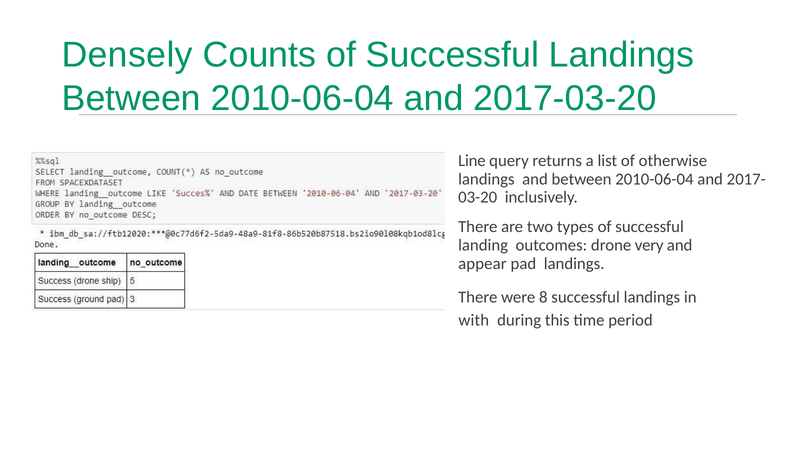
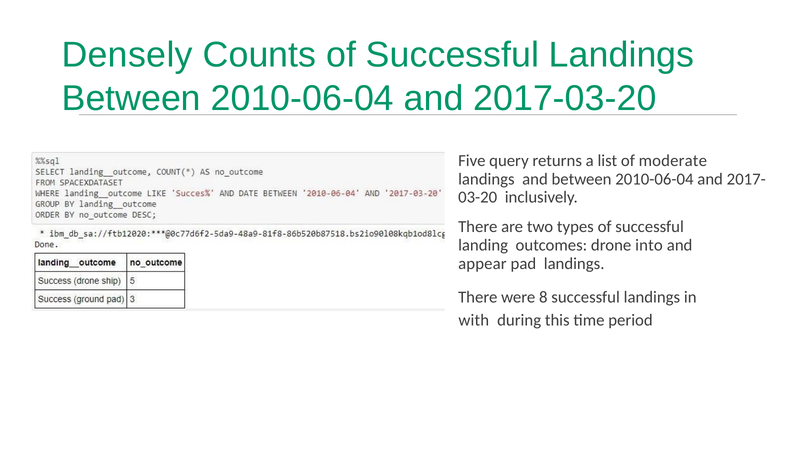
Line: Line -> Five (472, 161)
otherwise: otherwise -> moderate (673, 161)
very: very -> into (649, 245)
